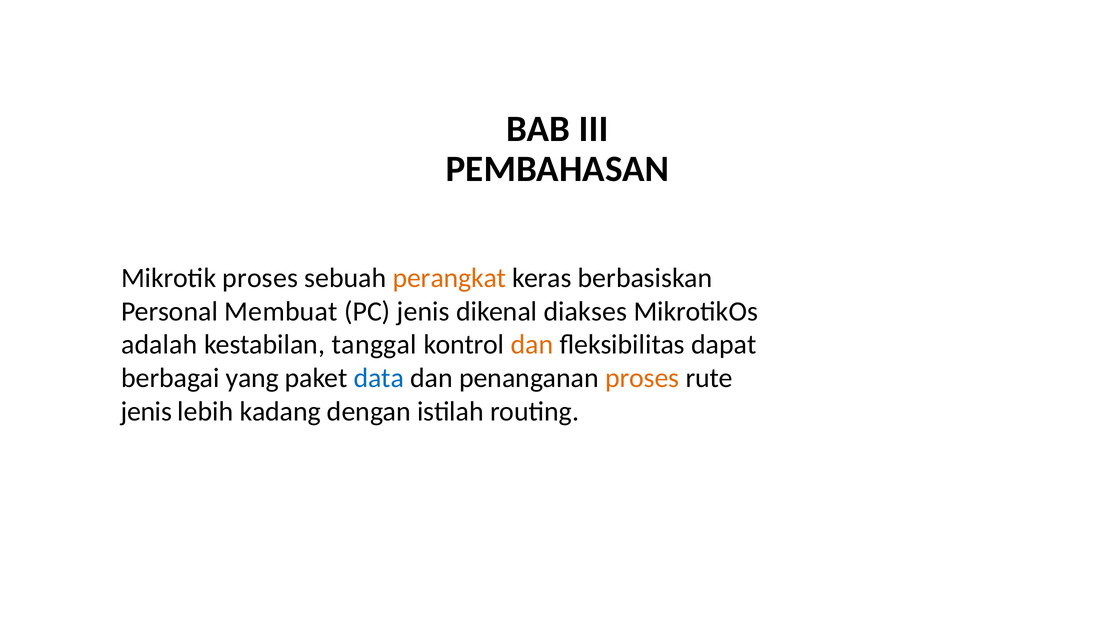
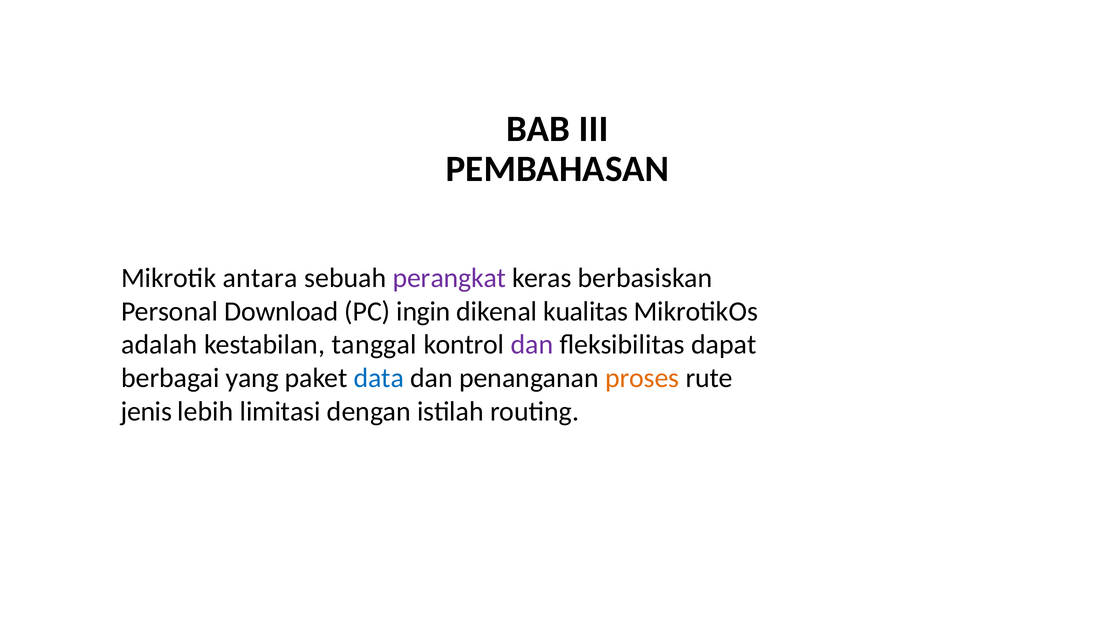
Mikrotik proses: proses -> antara (260, 278)
perangkat colour: orange -> purple (449, 278)
Membuat: Membuat -> Download (281, 311)
PC jenis: jenis -> ingin (424, 311)
diakses: diakses -> kualitas (586, 311)
dan colour: orange -> purple (532, 345)
kadang: kadang -> limitasi (280, 412)
